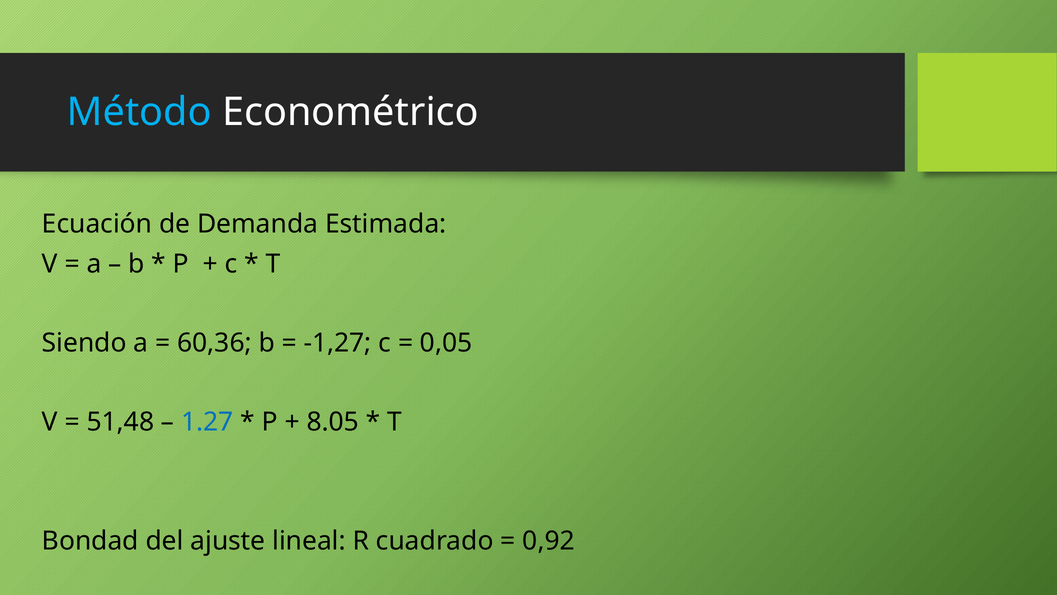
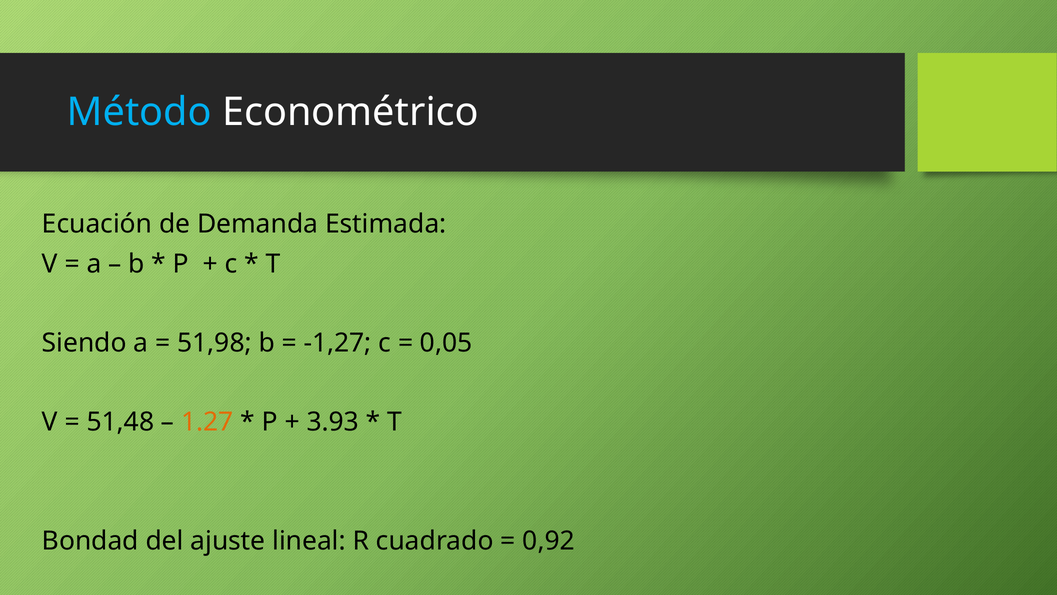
60,36: 60,36 -> 51,98 (214, 343)
1.27 colour: blue -> orange (207, 422)
8.05: 8.05 -> 3.93 (333, 422)
